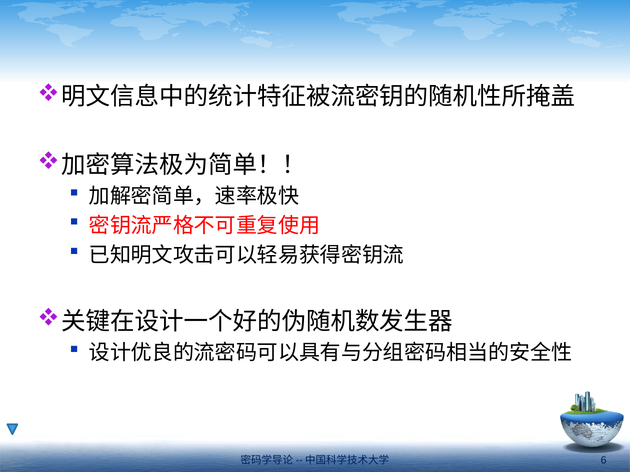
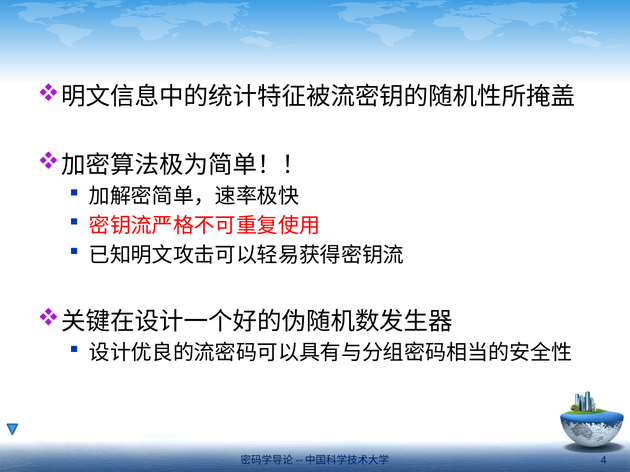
6: 6 -> 4 (604, 461)
